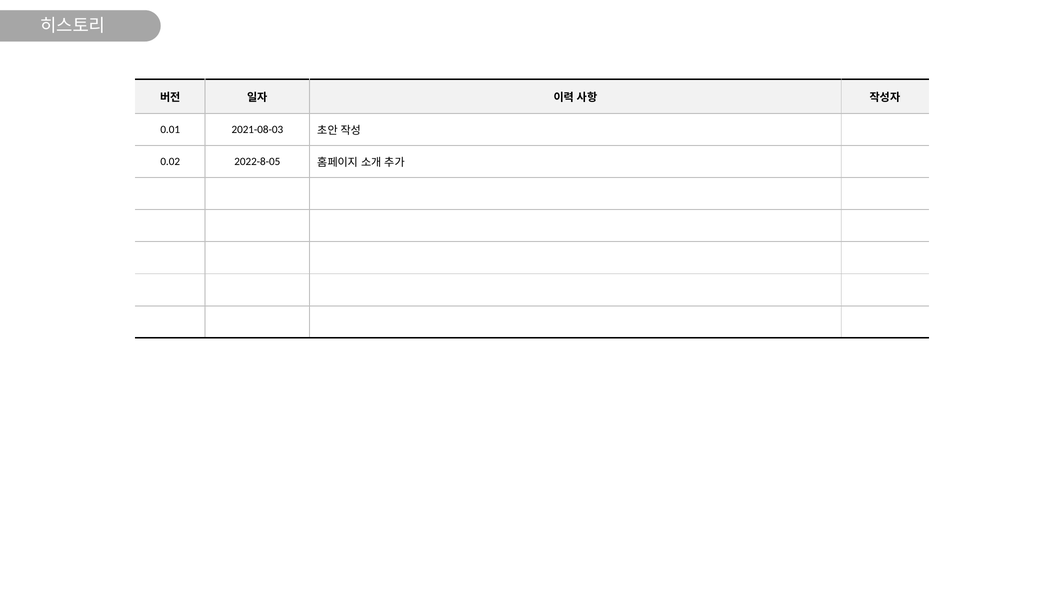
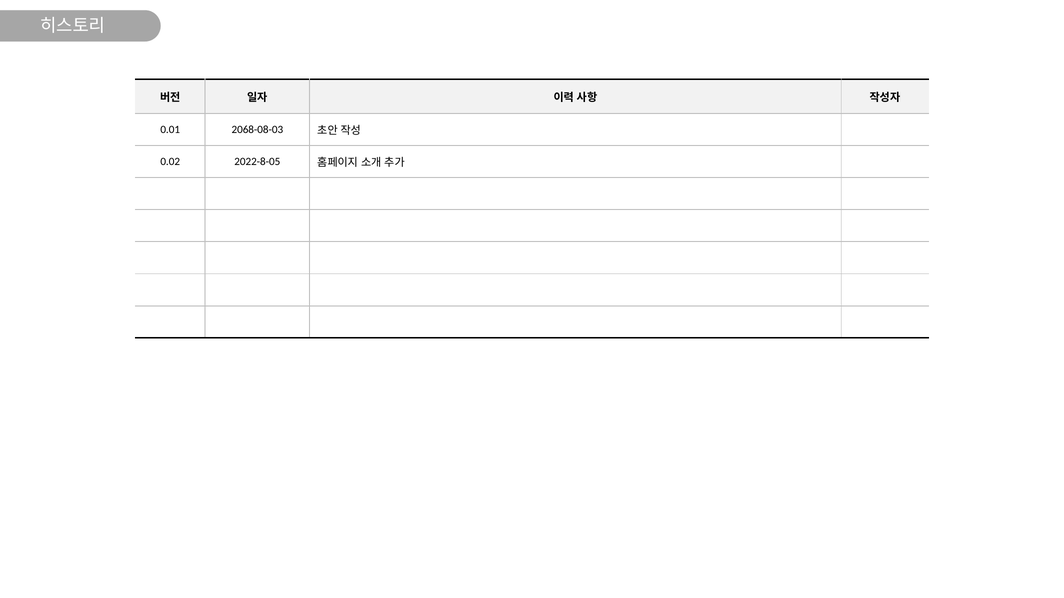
2021-08-03: 2021-08-03 -> 2068-08-03 (257, 130)
